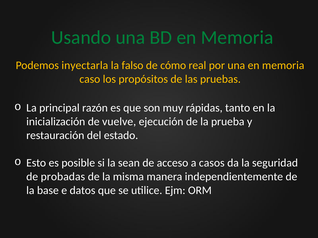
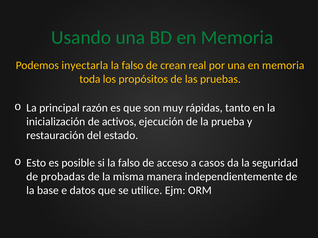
cómo: cómo -> crean (173, 65)
caso: caso -> toda (90, 79)
vuelve: vuelve -> activos (119, 122)
si la sean: sean -> falso (129, 163)
